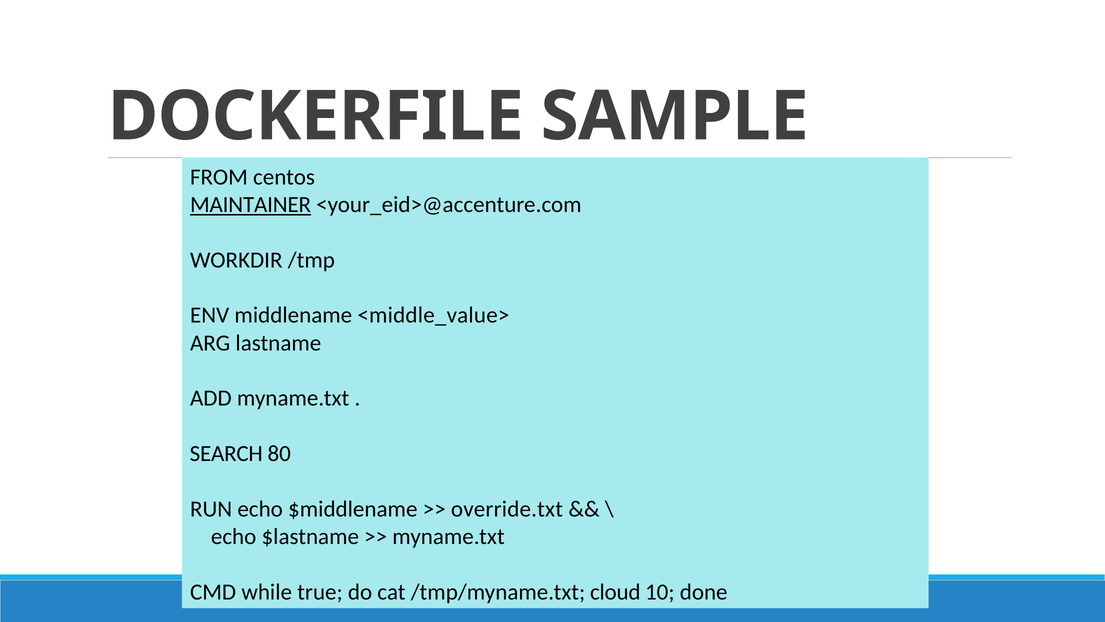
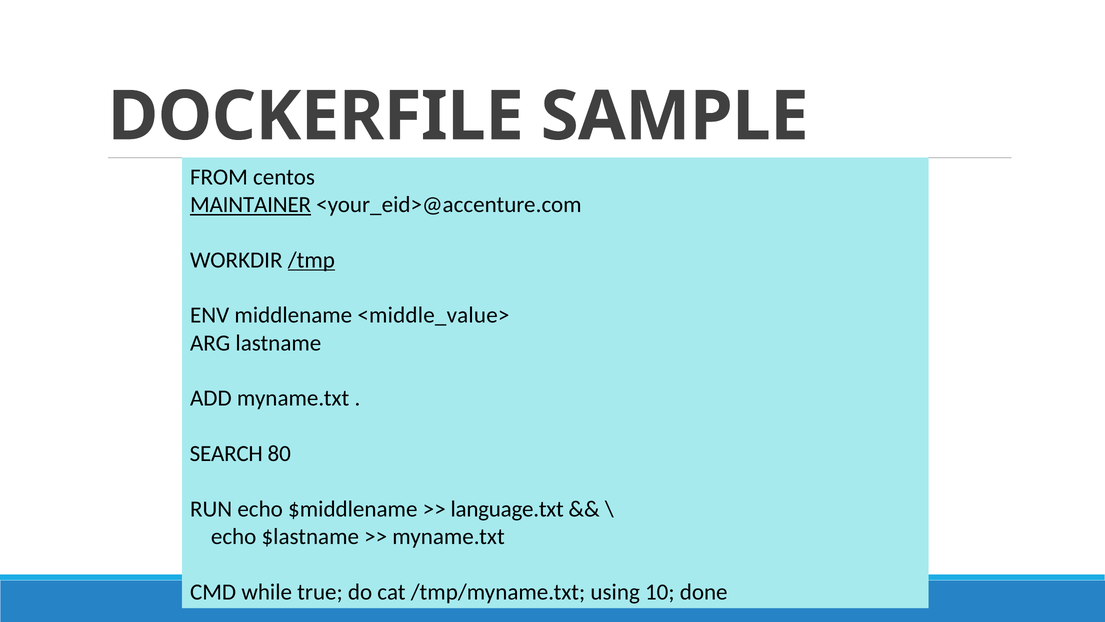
/tmp underline: none -> present (311, 260)
override.txt: override.txt -> language.txt (507, 509)
cloud: cloud -> using (615, 591)
